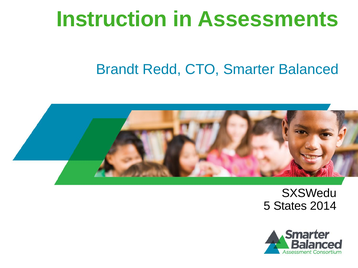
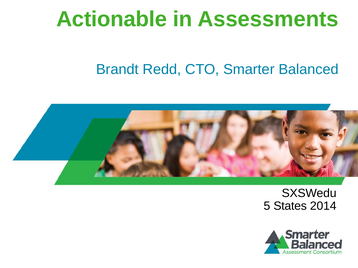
Instruction: Instruction -> Actionable (112, 19)
